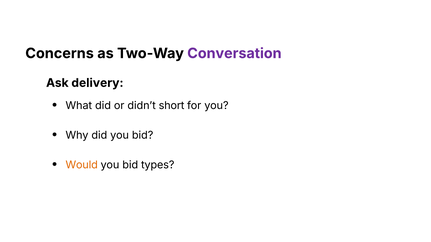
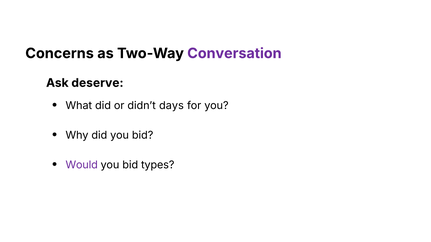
delivery: delivery -> deserve (97, 83)
short: short -> days (171, 106)
Would colour: orange -> purple (82, 165)
